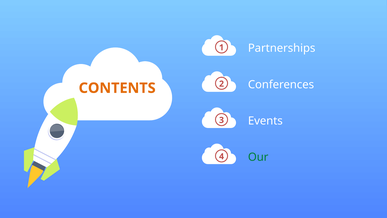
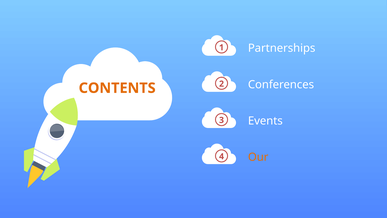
Our colour: green -> orange (258, 157)
